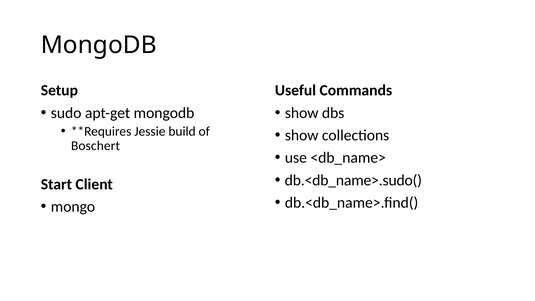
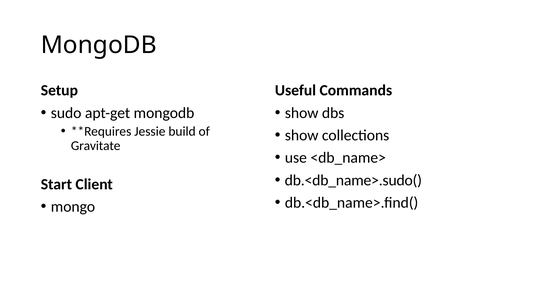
Boschert: Boschert -> Gravitate (96, 146)
